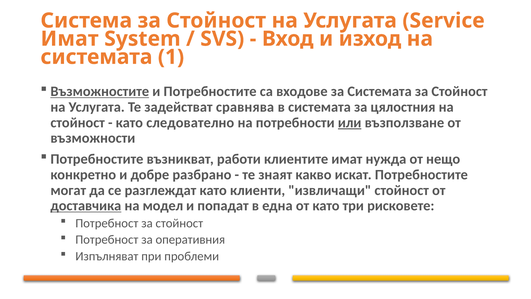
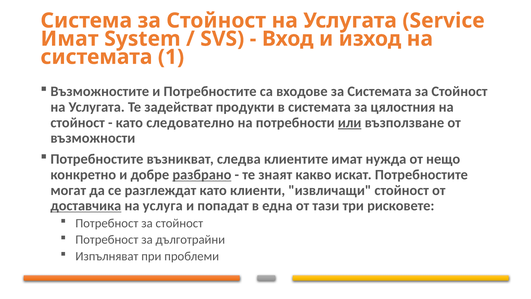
Възможностите underline: present -> none (100, 91)
сравнява: сравнява -> продукти (245, 107)
работи: работи -> следва (239, 159)
разбрано underline: none -> present (202, 175)
модел: модел -> услуга (163, 206)
от като: като -> тази (326, 206)
оперативния: оперативния -> дълготрайни (190, 240)
